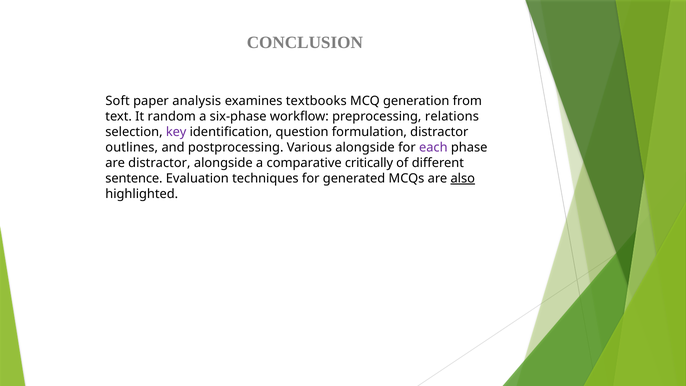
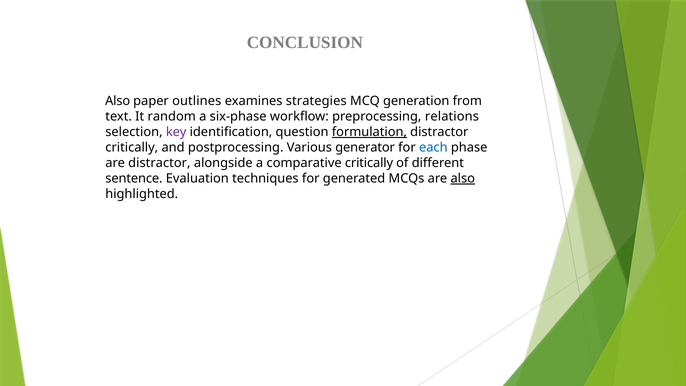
Soft: Soft -> Also (118, 101)
analysis: analysis -> outlines (197, 101)
textbooks: textbooks -> strategies (316, 101)
formulation underline: none -> present (369, 132)
outlines: outlines -> critically (132, 147)
Various alongside: alongside -> generator (365, 147)
each colour: purple -> blue (433, 147)
